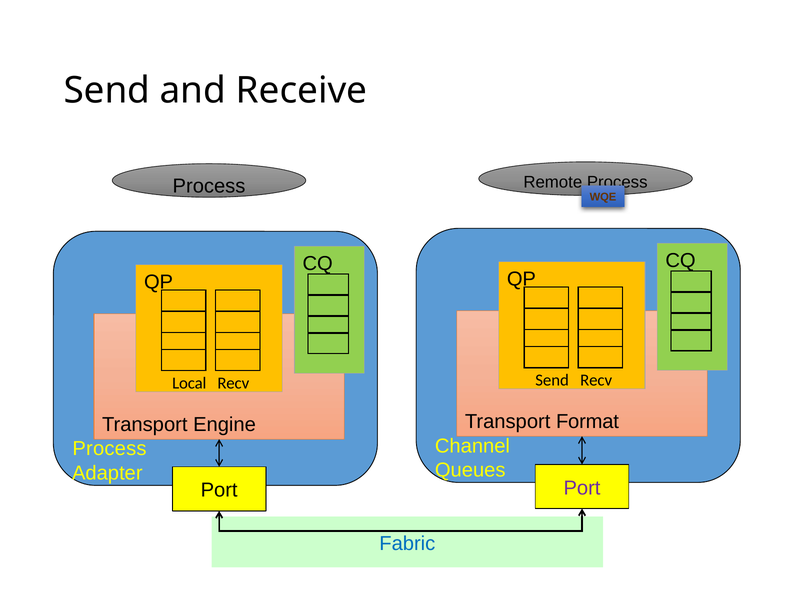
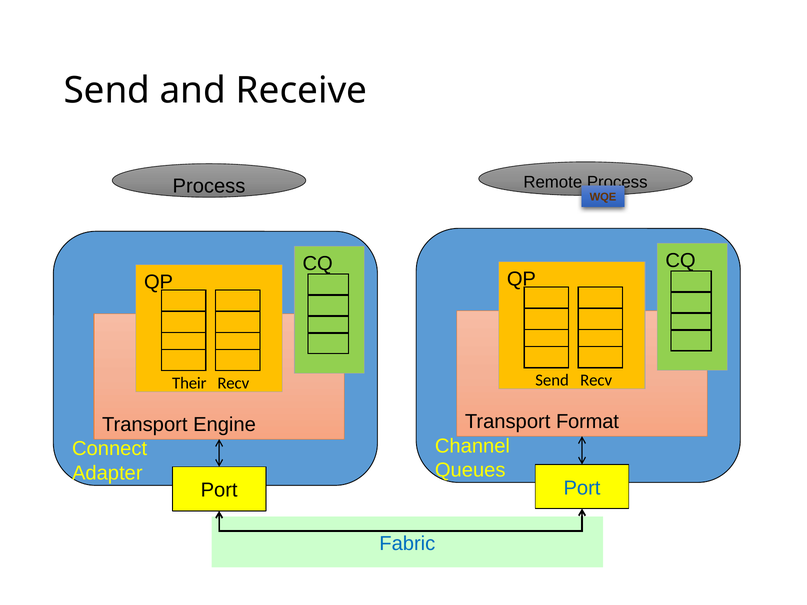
Local: Local -> Their (189, 383)
Process: Process -> Connect (110, 449)
Port colour: purple -> blue (582, 488)
